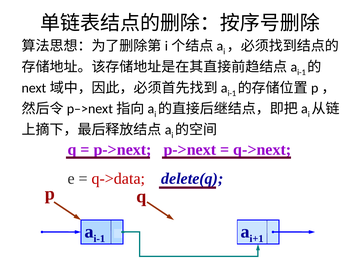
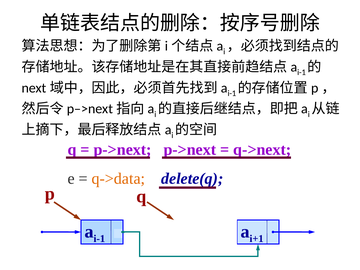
q->data colour: red -> orange (118, 178)
